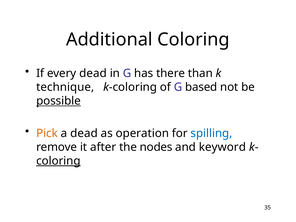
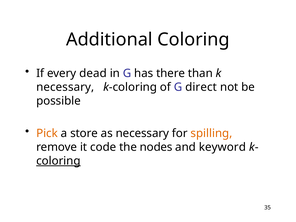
technique: technique -> necessary (65, 87)
based: based -> direct (201, 87)
possible underline: present -> none (59, 101)
a dead: dead -> store (84, 133)
as operation: operation -> necessary (142, 133)
spilling colour: blue -> orange (211, 133)
after: after -> code (103, 147)
